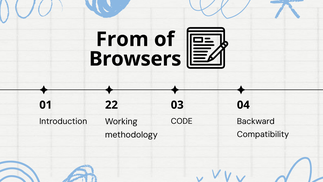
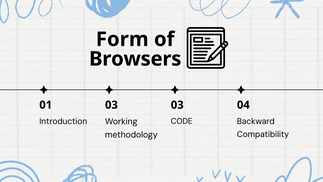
From: From -> Form (122, 39)
01 22: 22 -> 03 (111, 105)
